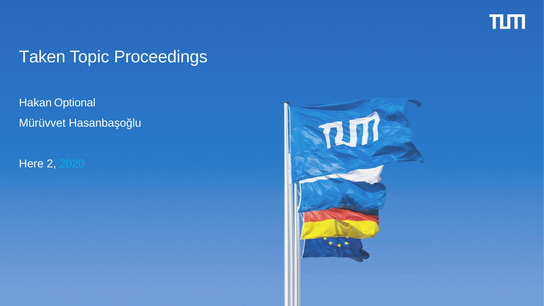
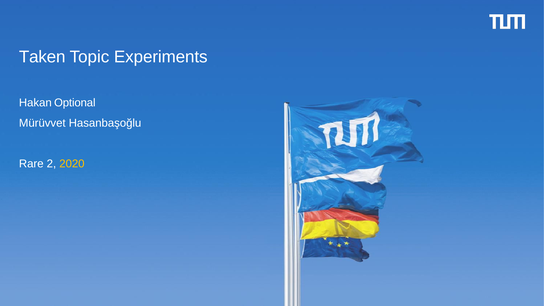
Proceedings: Proceedings -> Experiments (161, 57)
Here: Here -> Rare (31, 164)
2020 colour: light blue -> yellow (72, 164)
